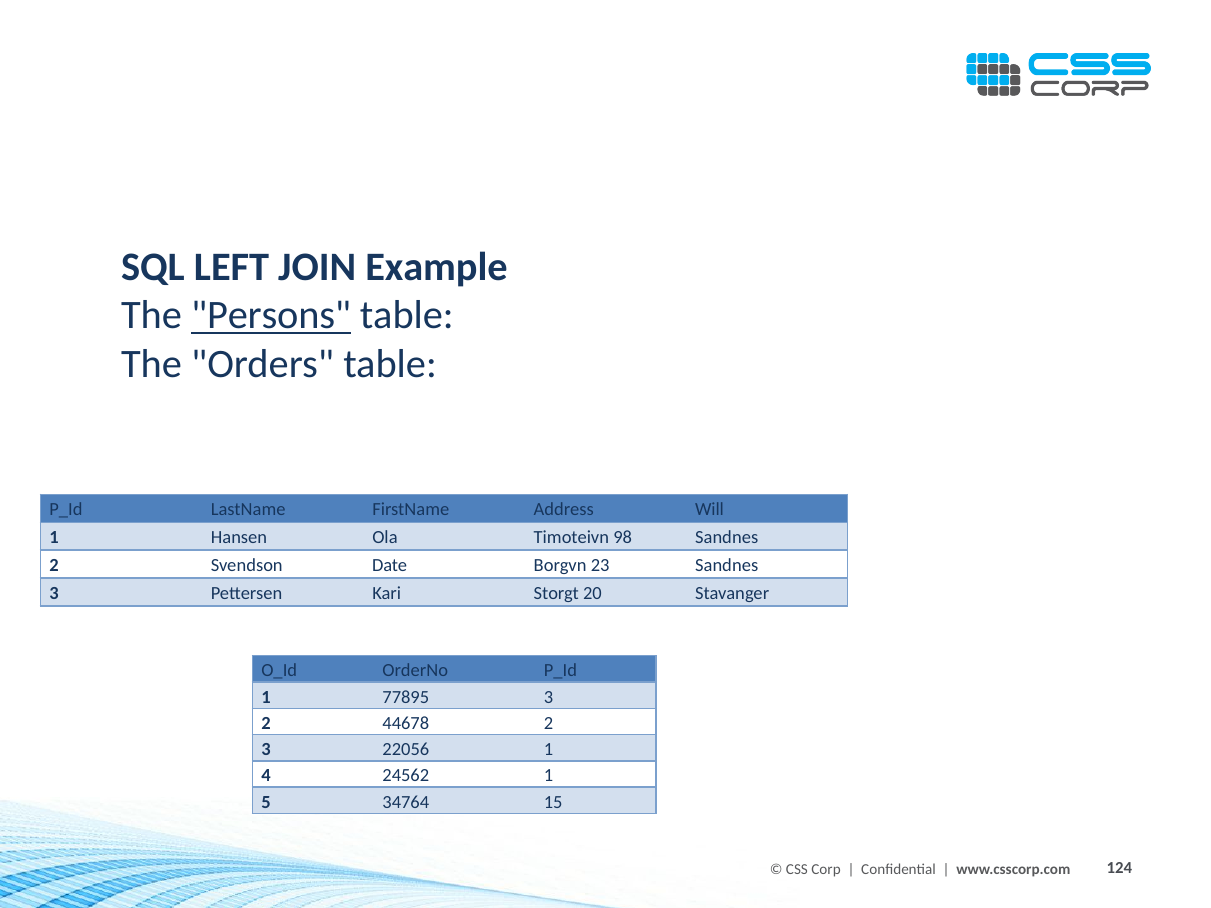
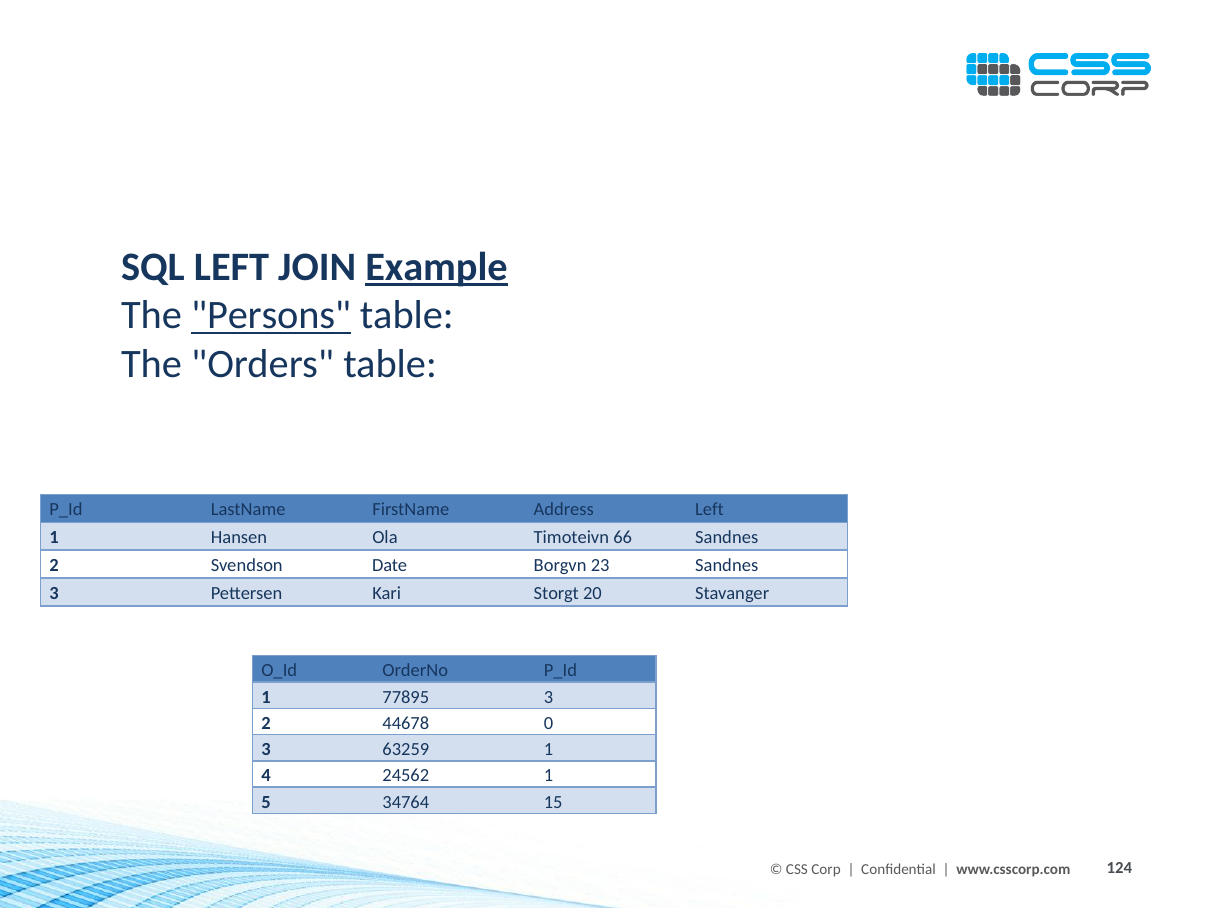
Example underline: none -> present (437, 267)
Address Will: Will -> Left (709, 510)
98: 98 -> 66 (623, 537)
44678 2: 2 -> 0 (549, 724)
22056: 22056 -> 63259 (406, 750)
